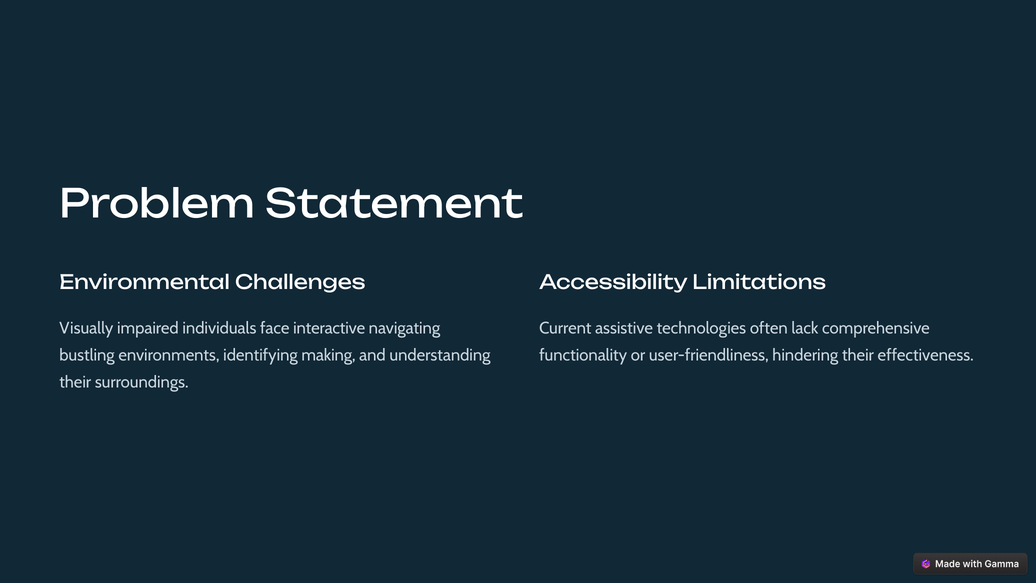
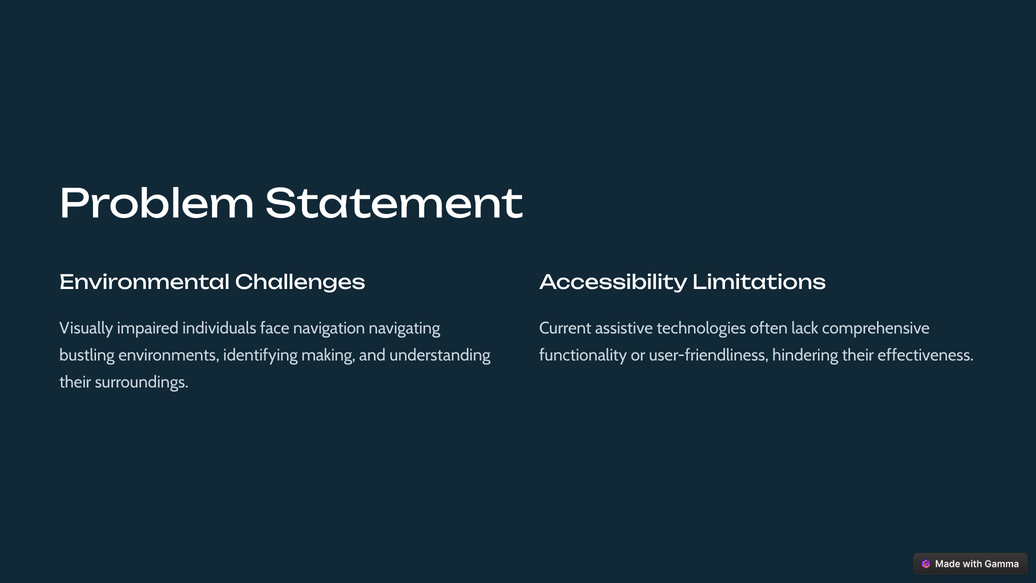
interactive: interactive -> navigation (329, 328)
